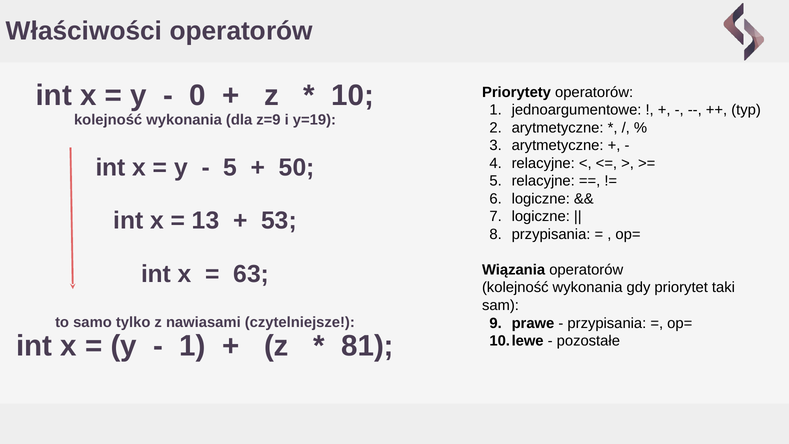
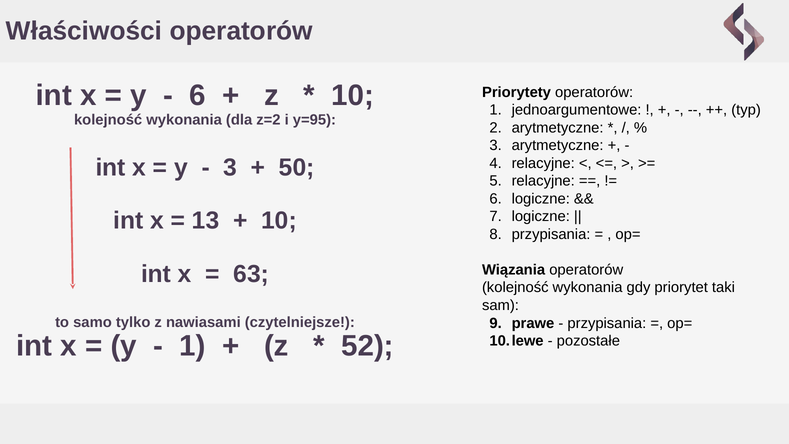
0: 0 -> 6 (198, 96)
z=9: z=9 -> z=2 (268, 120)
y=19: y=19 -> y=95 (314, 120)
5: 5 -> 3 (230, 168)
53: 53 -> 10 (279, 221)
81: 81 -> 52 (367, 346)
